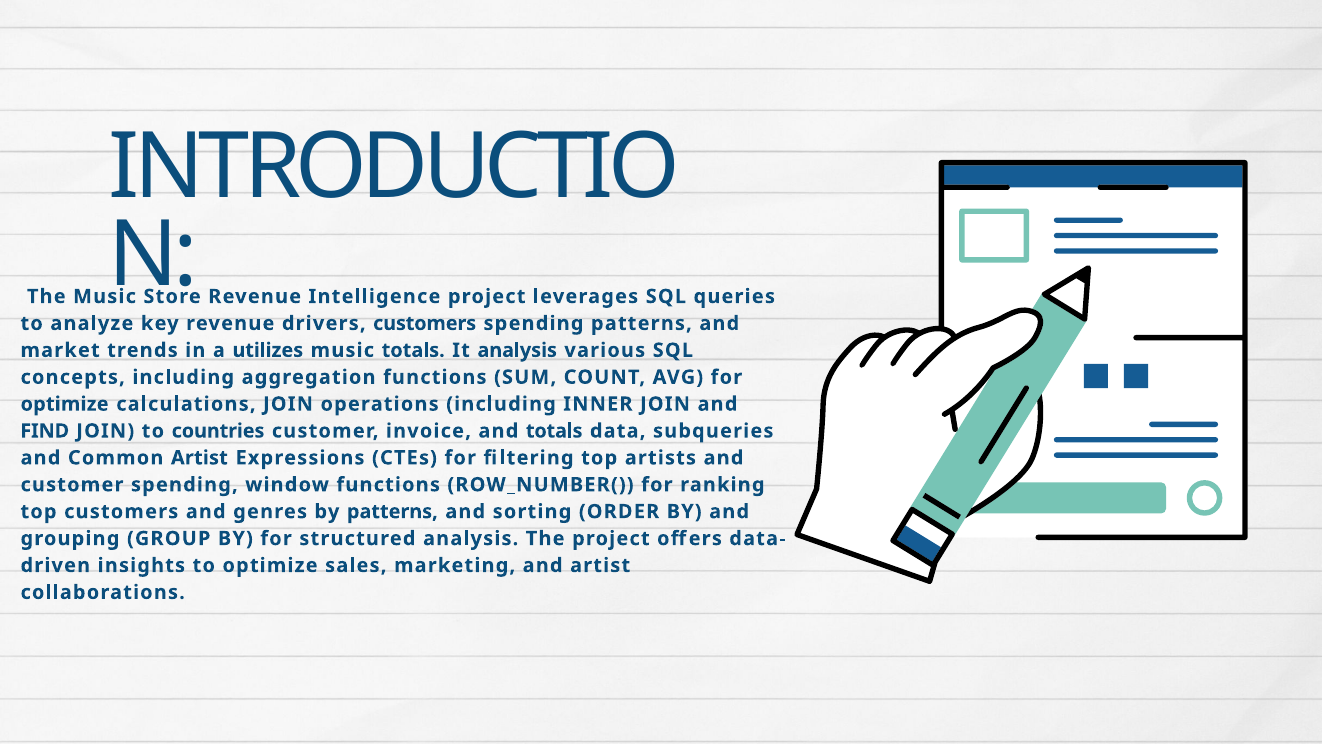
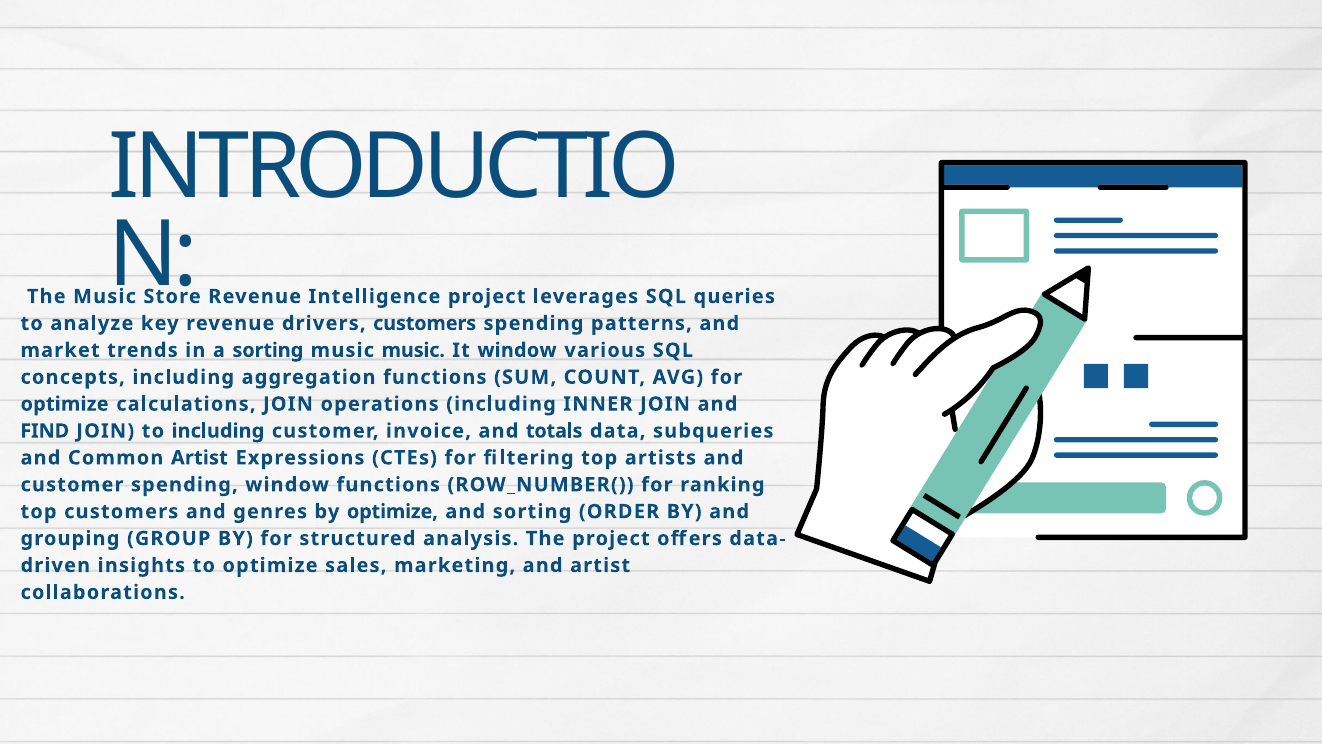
a utilizes: utilizes -> sorting (268, 350)
music totals: totals -> music (413, 350)
It analysis: analysis -> window (517, 350)
to countries: countries -> including (218, 431)
by patterns: patterns -> optimize (392, 511)
